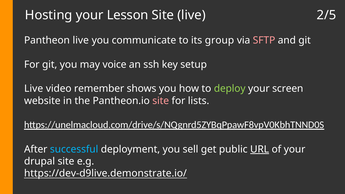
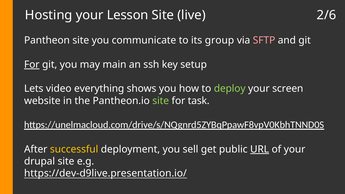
2/5: 2/5 -> 2/6 (326, 15)
Pantheon live: live -> site (81, 40)
For underline: none -> present (32, 65)
voice: voice -> main (114, 65)
Live: Live -> Lets (34, 89)
remember: remember -> everything (99, 89)
site colour: pink -> light green (161, 101)
lists: lists -> task (199, 101)
successful colour: light blue -> yellow (74, 149)
https://dev-d9live.demonstrate.io/: https://dev-d9live.demonstrate.io/ -> https://dev-d9live.presentation.io/ (105, 173)
